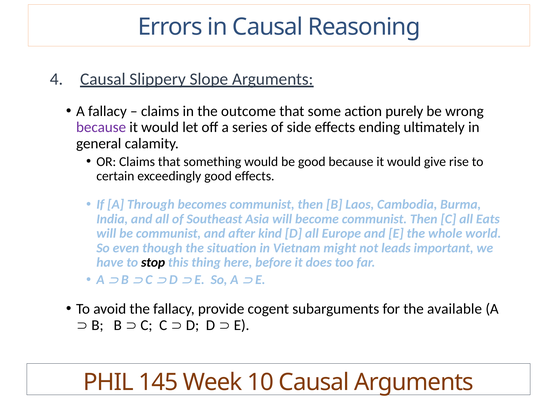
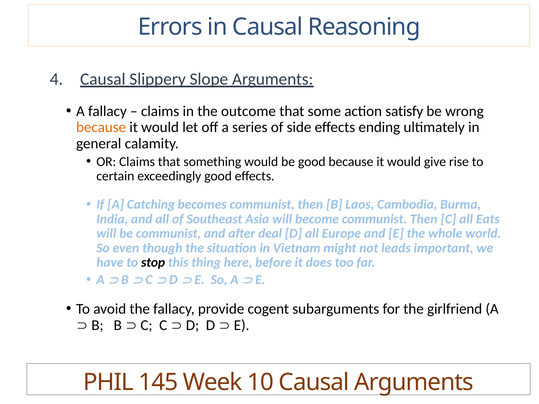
purely: purely -> satisfy (404, 111)
because colour: purple -> orange (101, 127)
Through: Through -> Catching (151, 204)
kind: kind -> deal (270, 234)
available: available -> girlfriend (455, 309)
